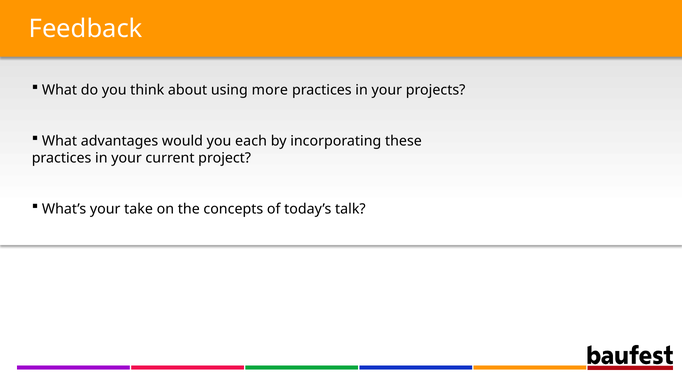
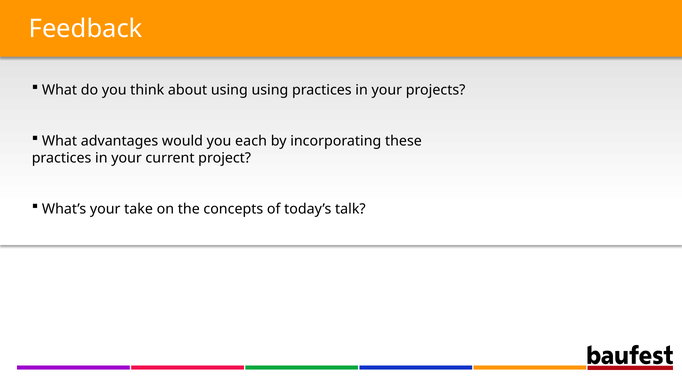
using more: more -> using (270, 90)
